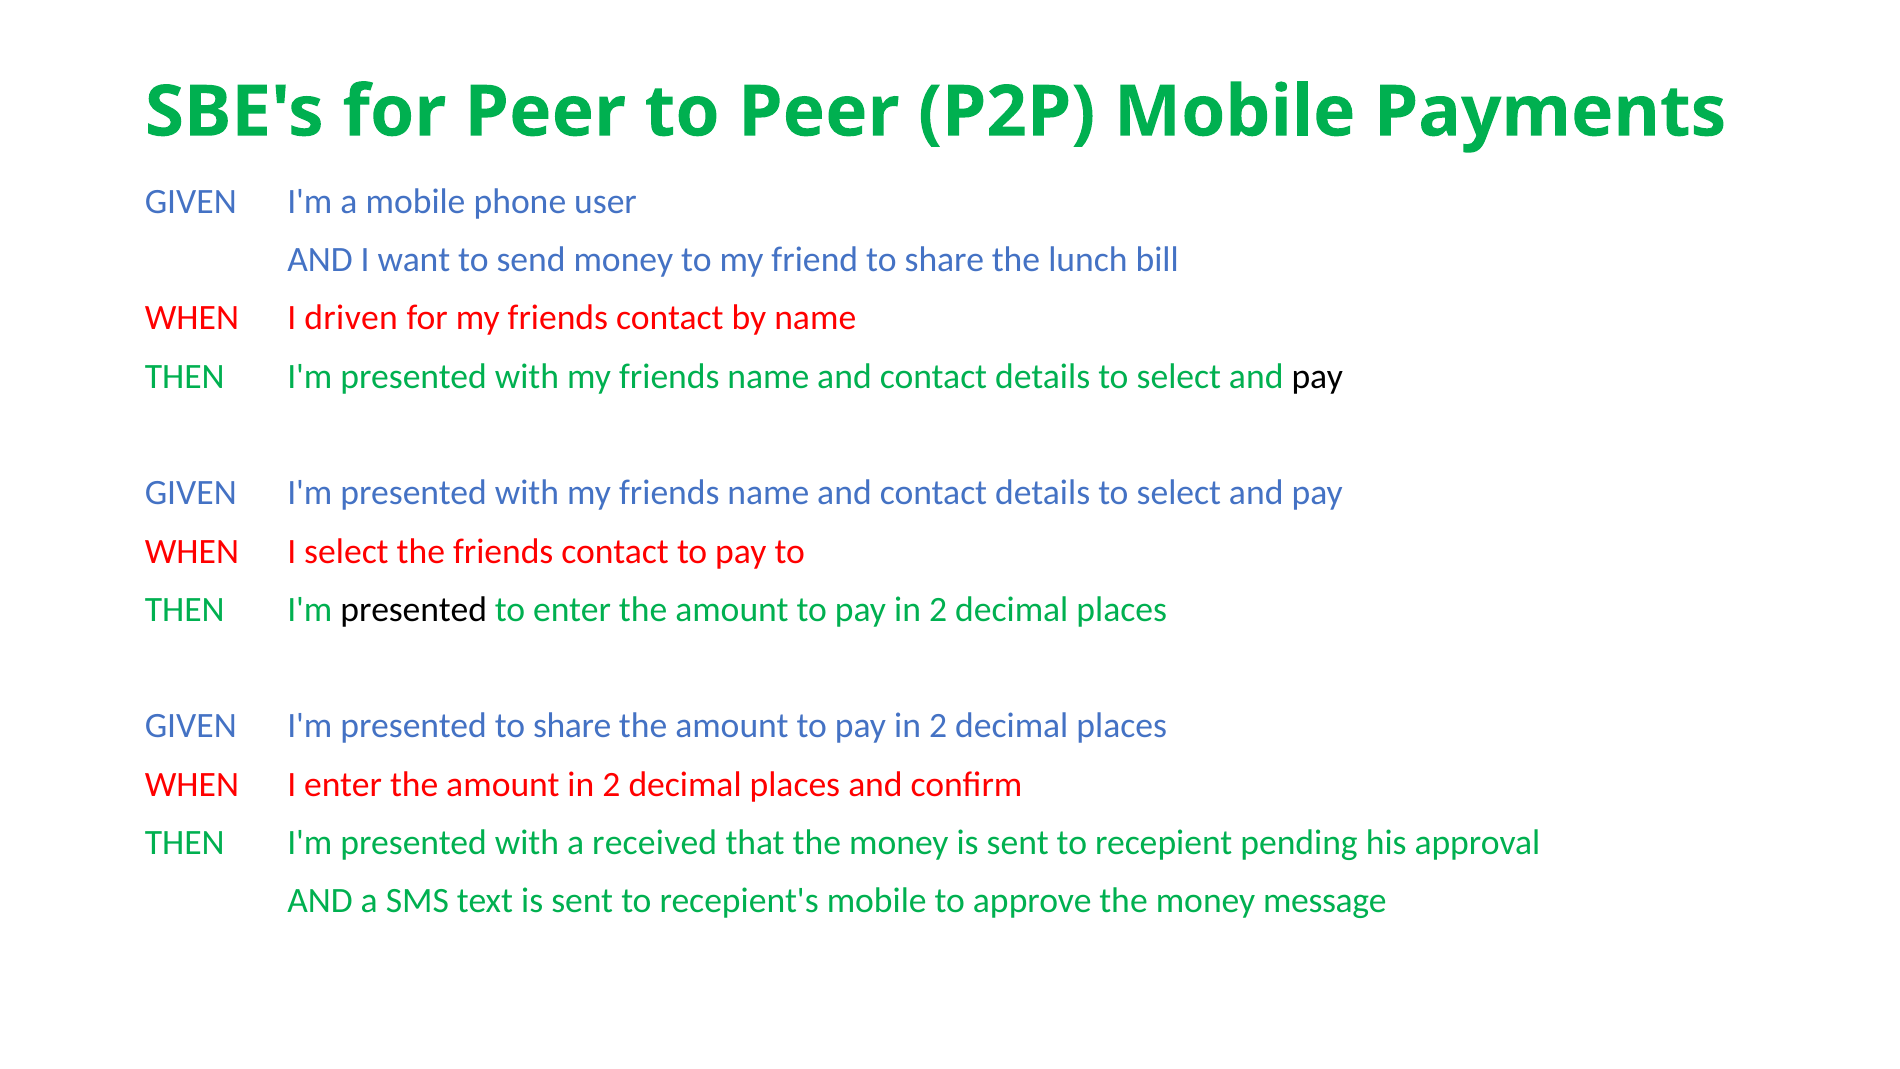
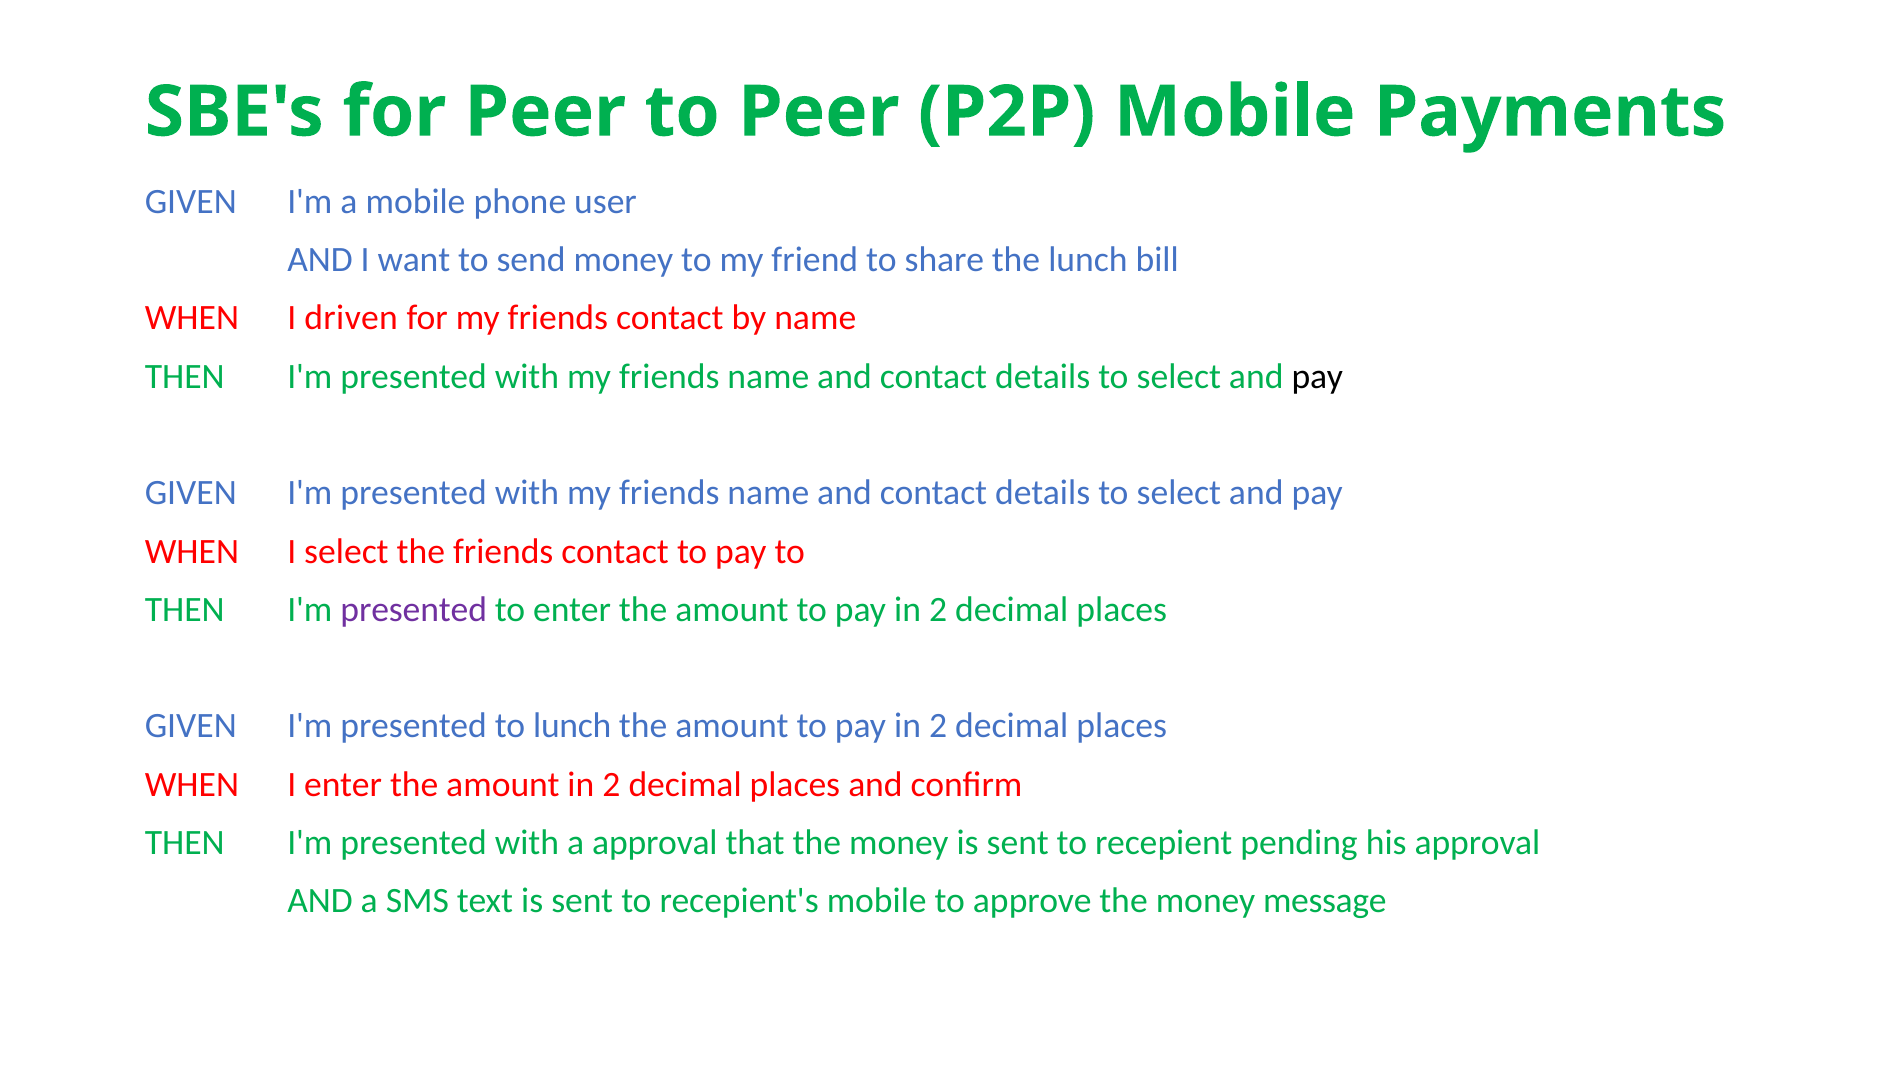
presented colour: black -> purple (414, 610)
presented to share: share -> lunch (572, 726)
a received: received -> approval (655, 843)
